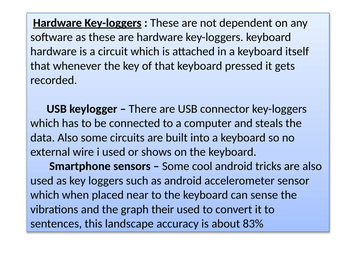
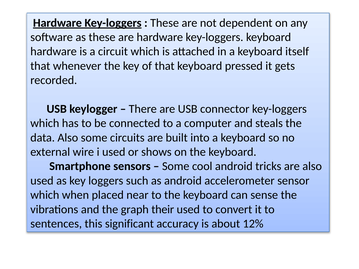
landscape: landscape -> significant (129, 224)
83%: 83% -> 12% (253, 224)
